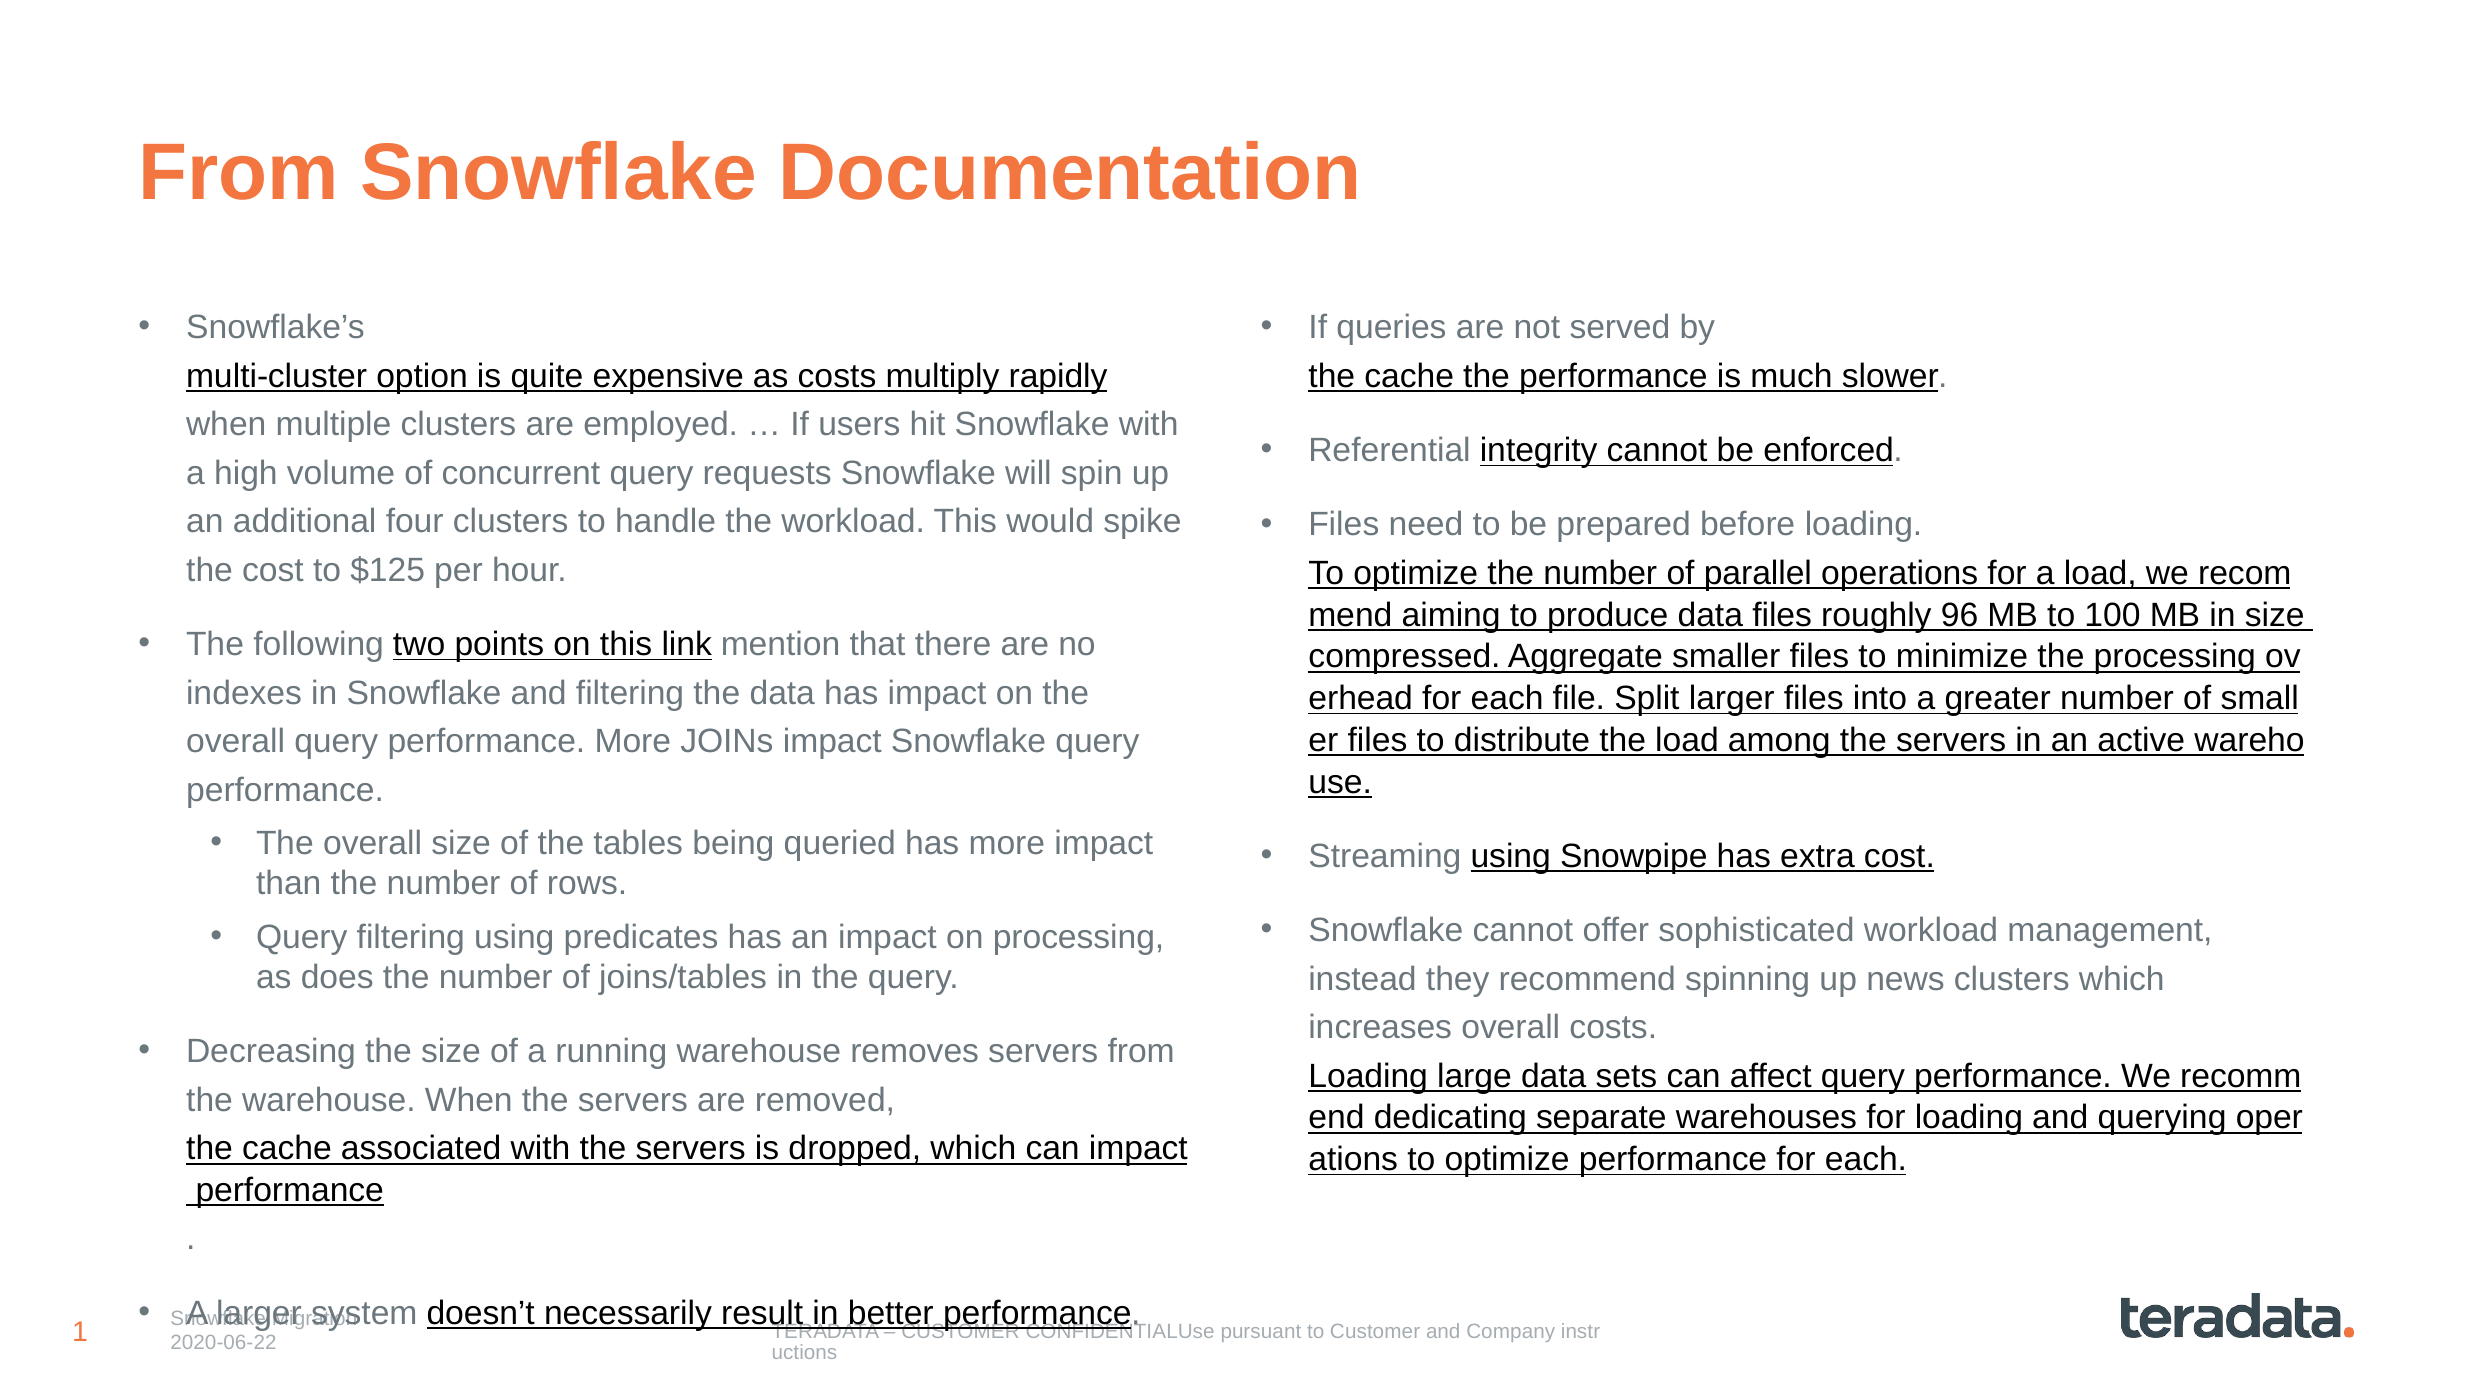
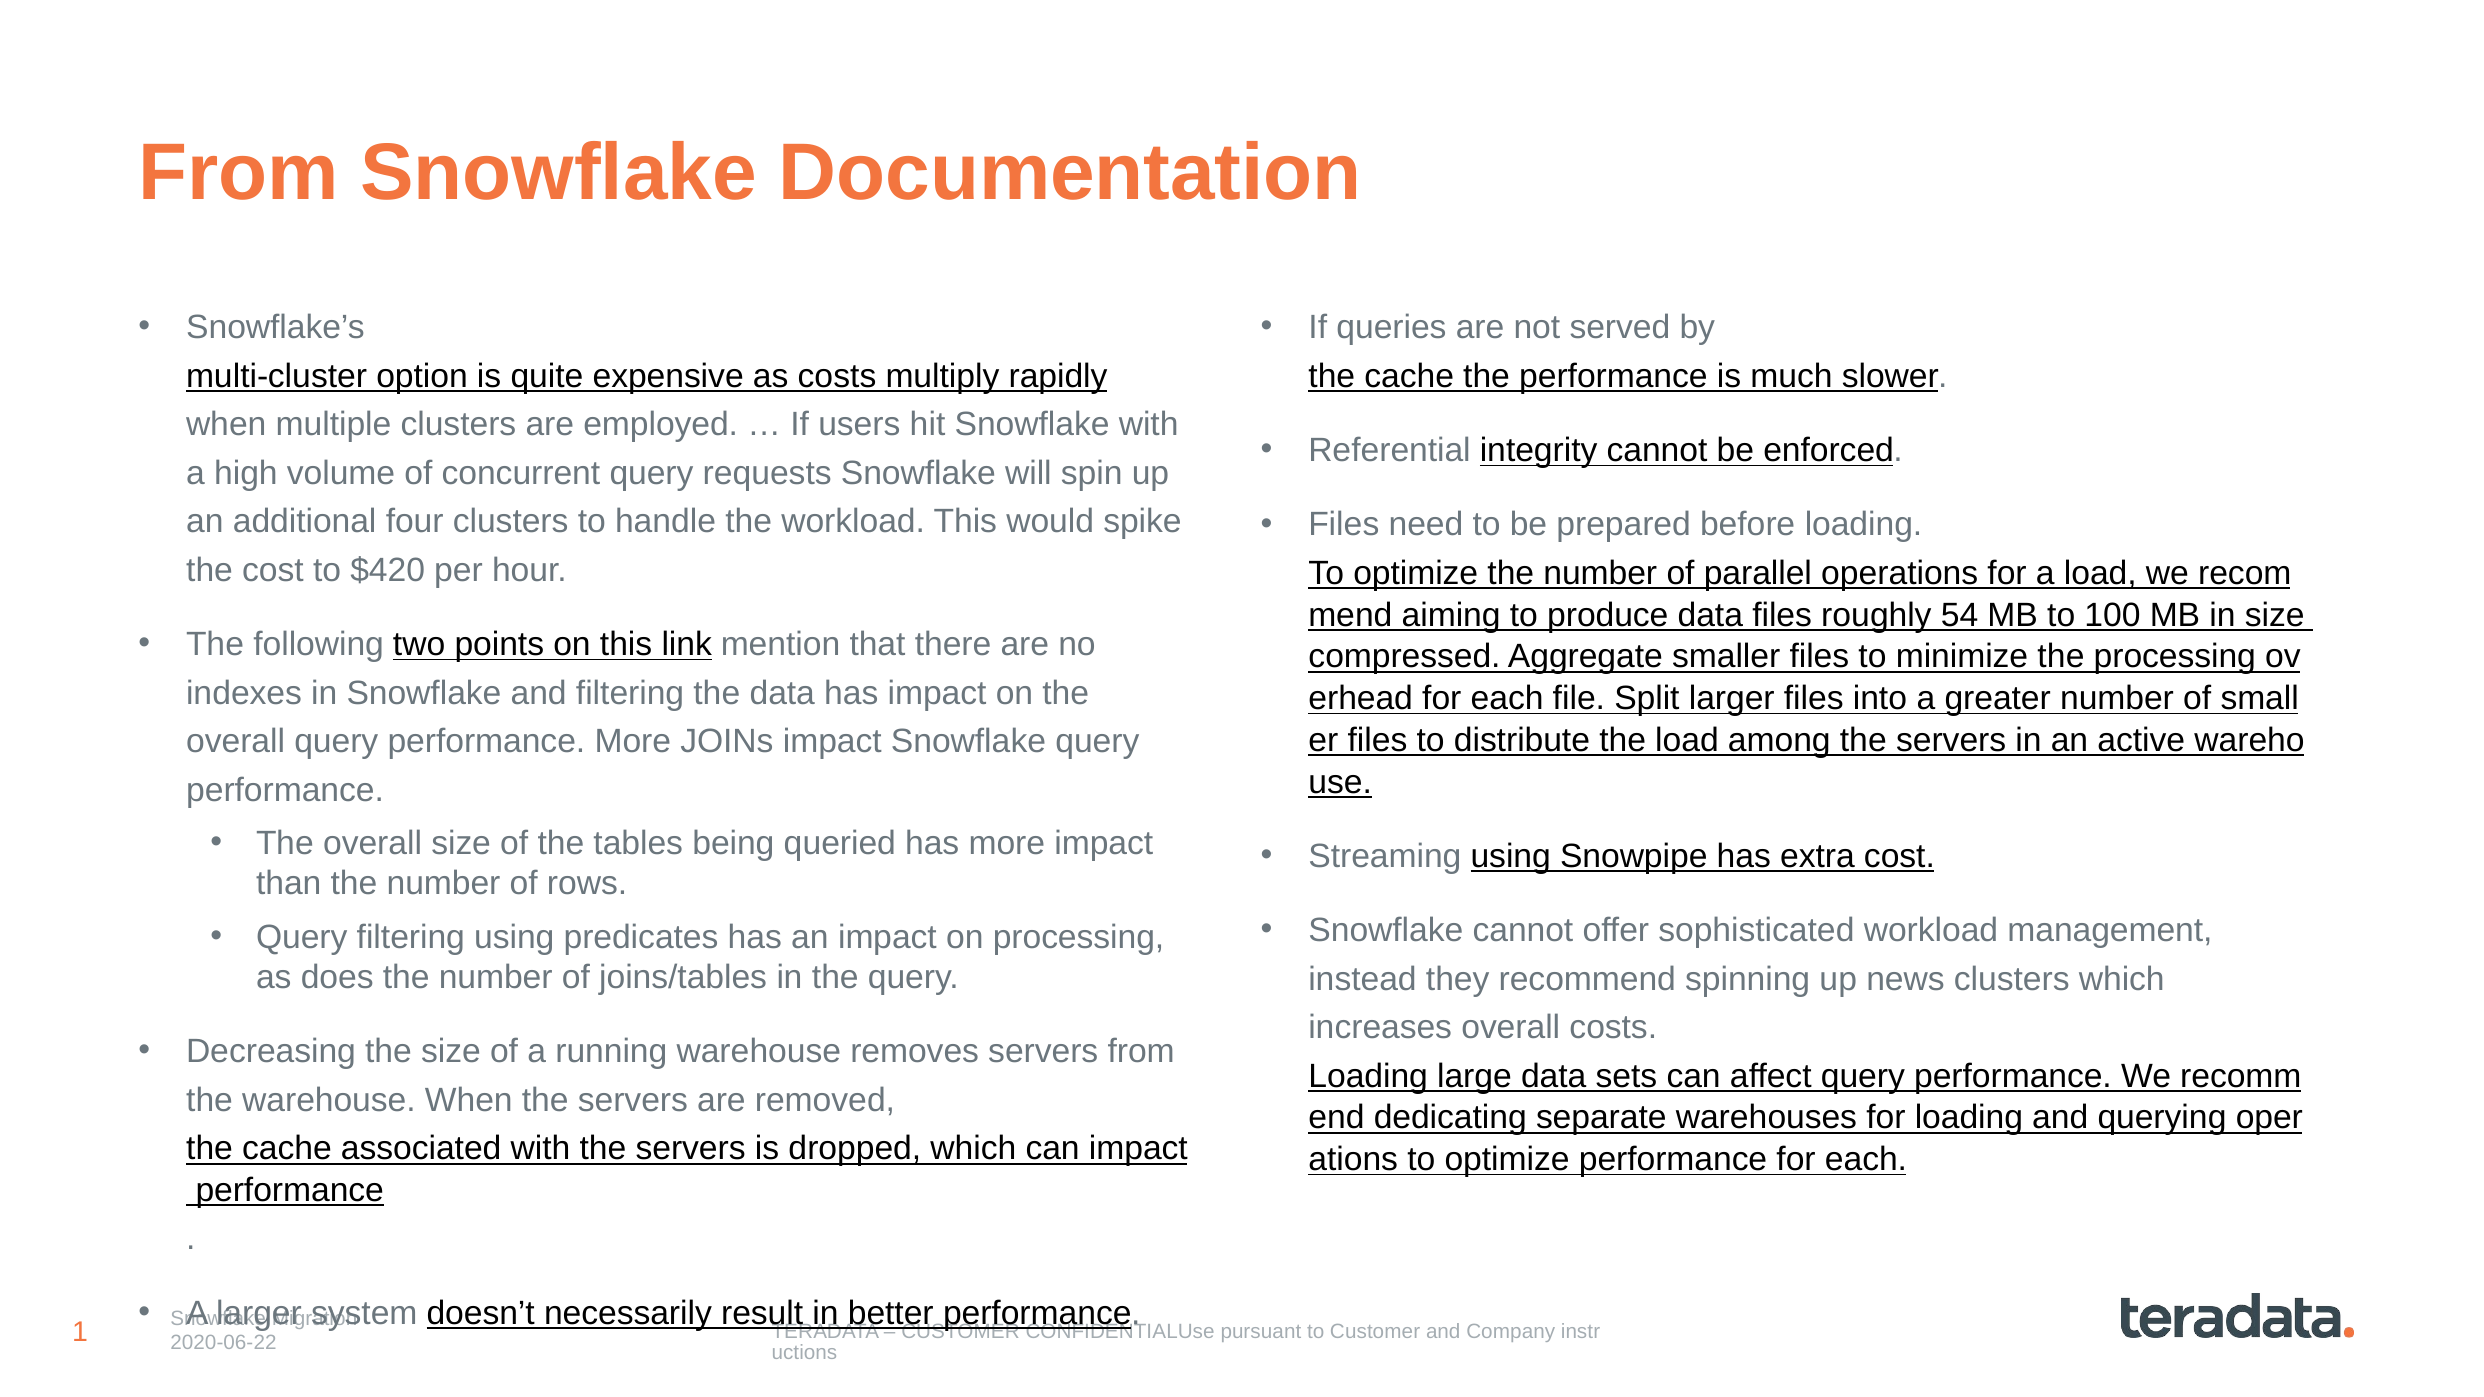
$125: $125 -> $420 (388, 570)
96: 96 -> 54 (1960, 615)
